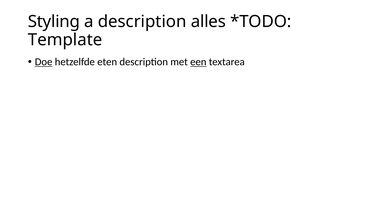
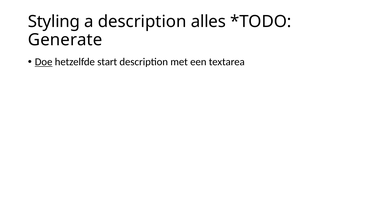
Template: Template -> Generate (65, 40)
eten: eten -> start (107, 62)
een underline: present -> none (198, 62)
